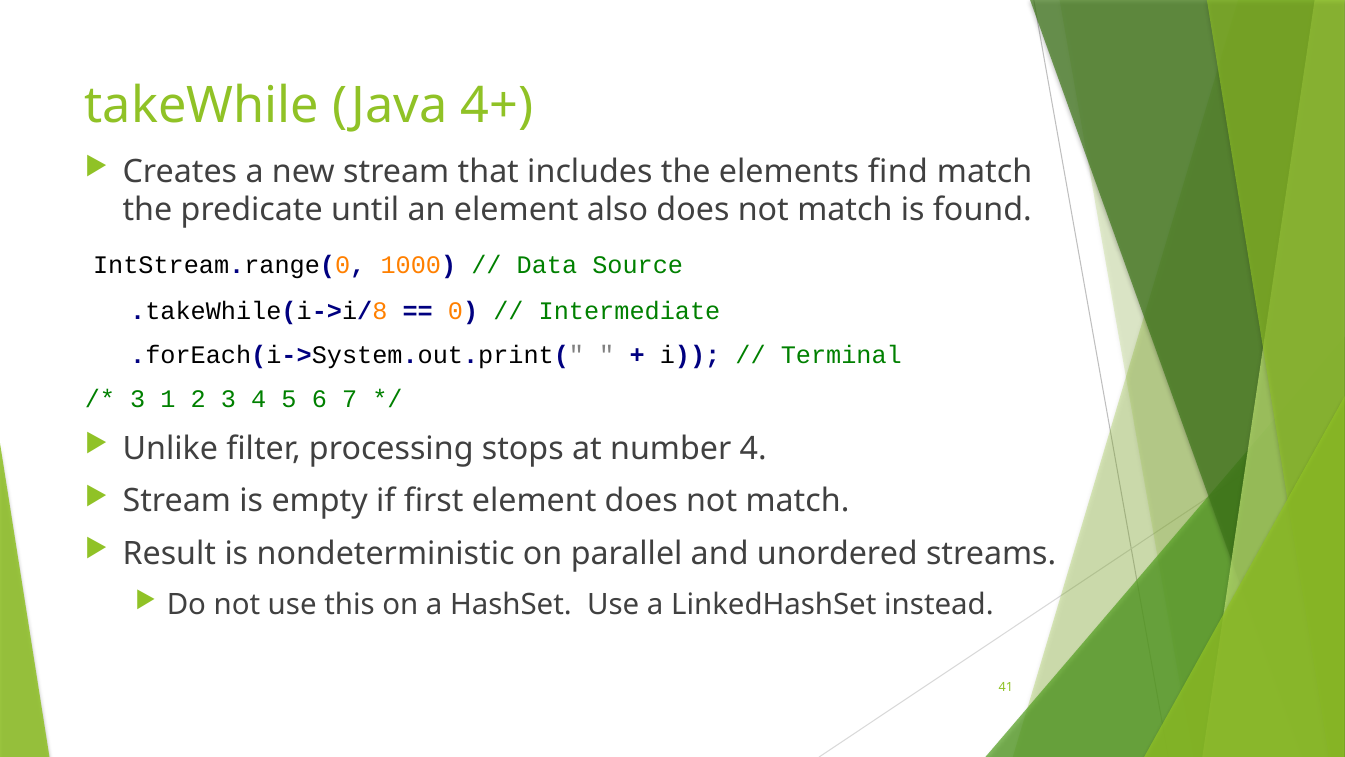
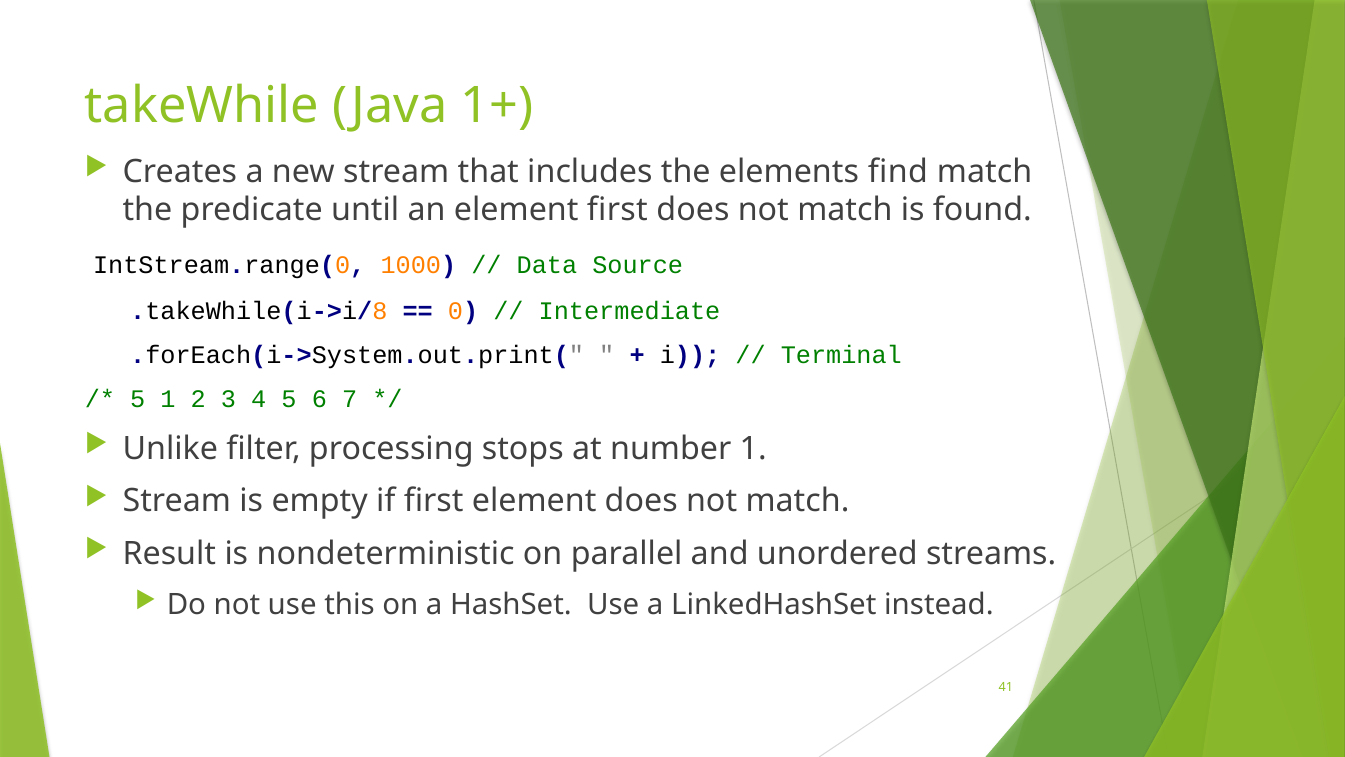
4+: 4+ -> 1+ (497, 106)
element also: also -> first (617, 210)
3: 3 -> 5 (138, 399)
number 4: 4 -> 1 (753, 448)
